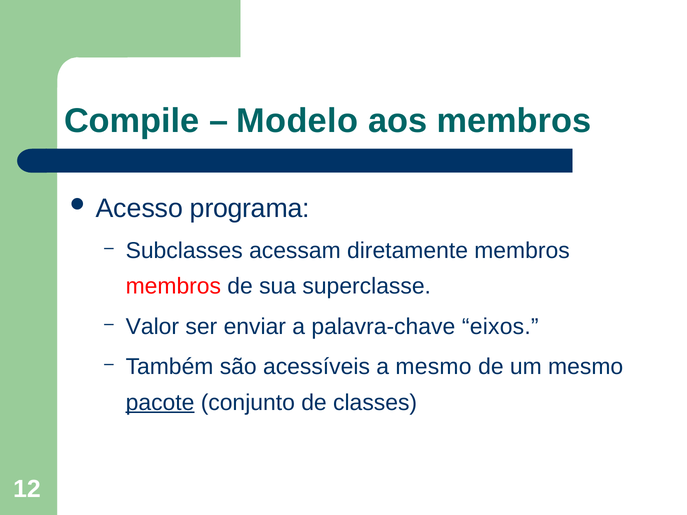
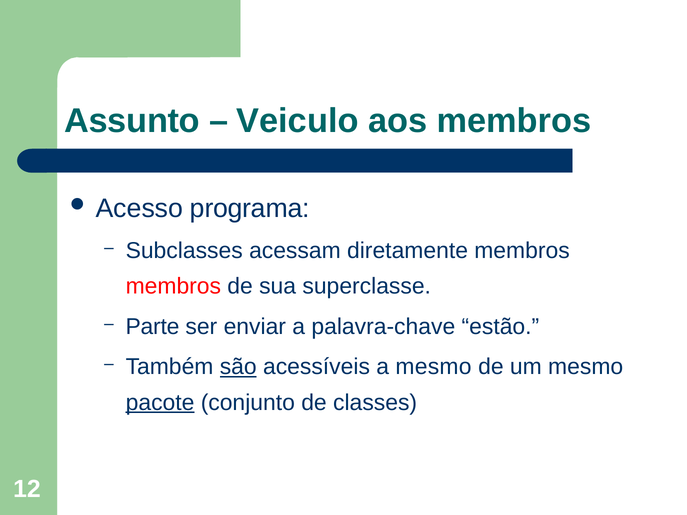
Compile: Compile -> Assunto (132, 121)
Modelo: Modelo -> Veiculo (297, 121)
Valor: Valor -> Parte (152, 327)
eixos: eixos -> estão (500, 327)
são underline: none -> present (238, 367)
